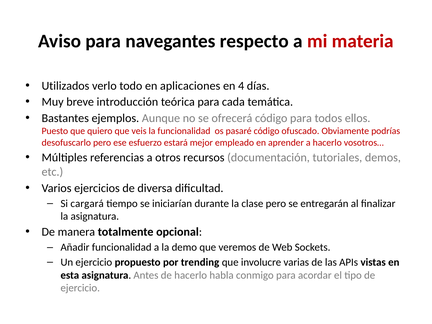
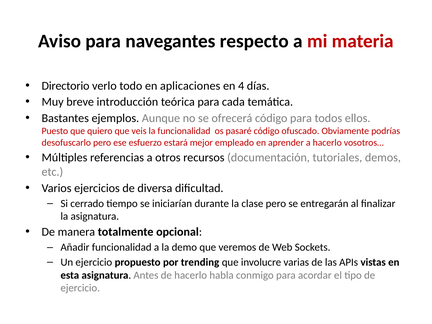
Utilizados: Utilizados -> Directorio (66, 86)
cargará: cargará -> cerrado (87, 203)
